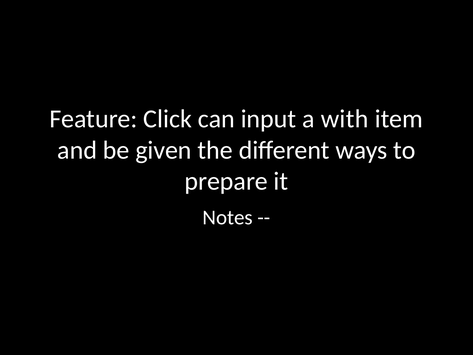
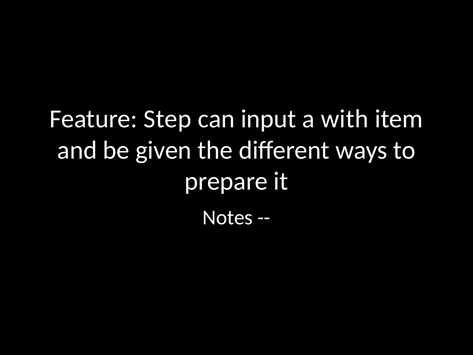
Click: Click -> Step (167, 119)
